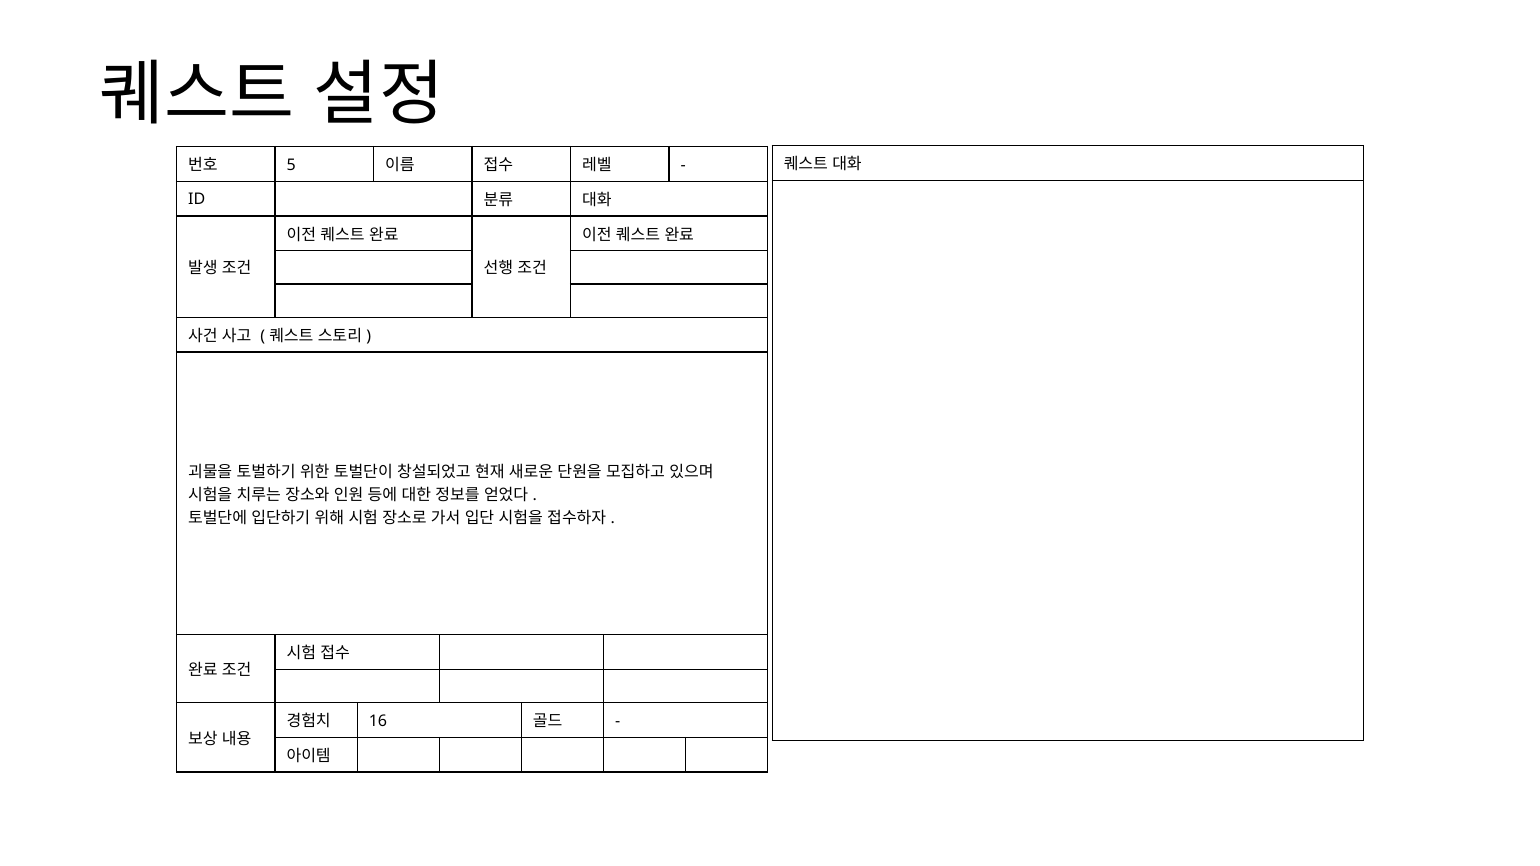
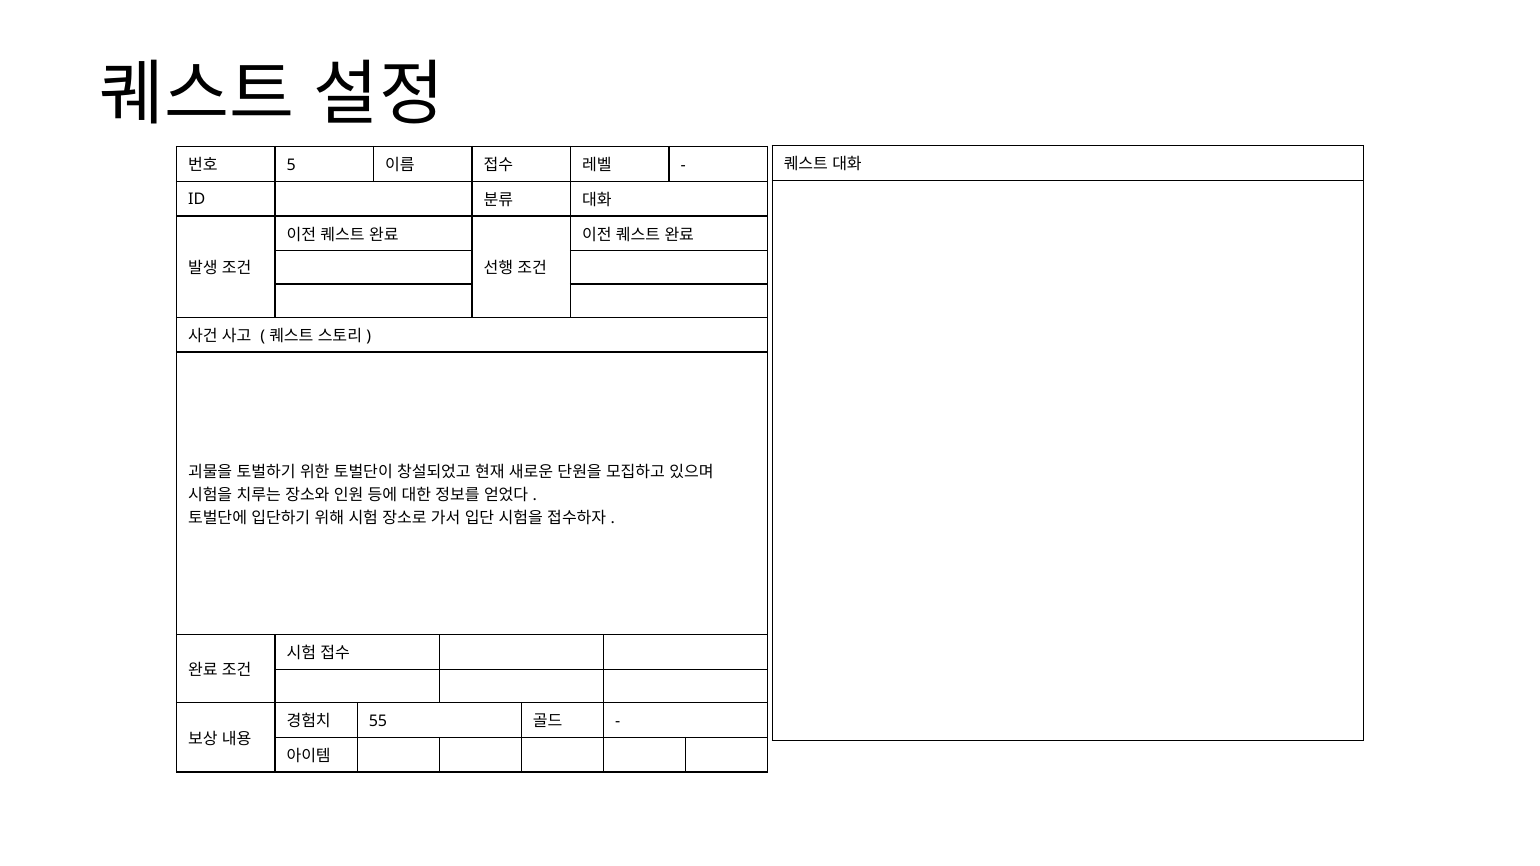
16: 16 -> 55 (378, 721)
